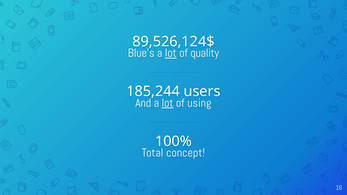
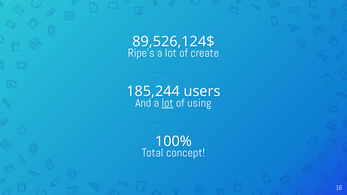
Blue’s: Blue’s -> Ripe’s (141, 53)
lot underline: present -> none (171, 53)
quality: quality -> create (205, 53)
